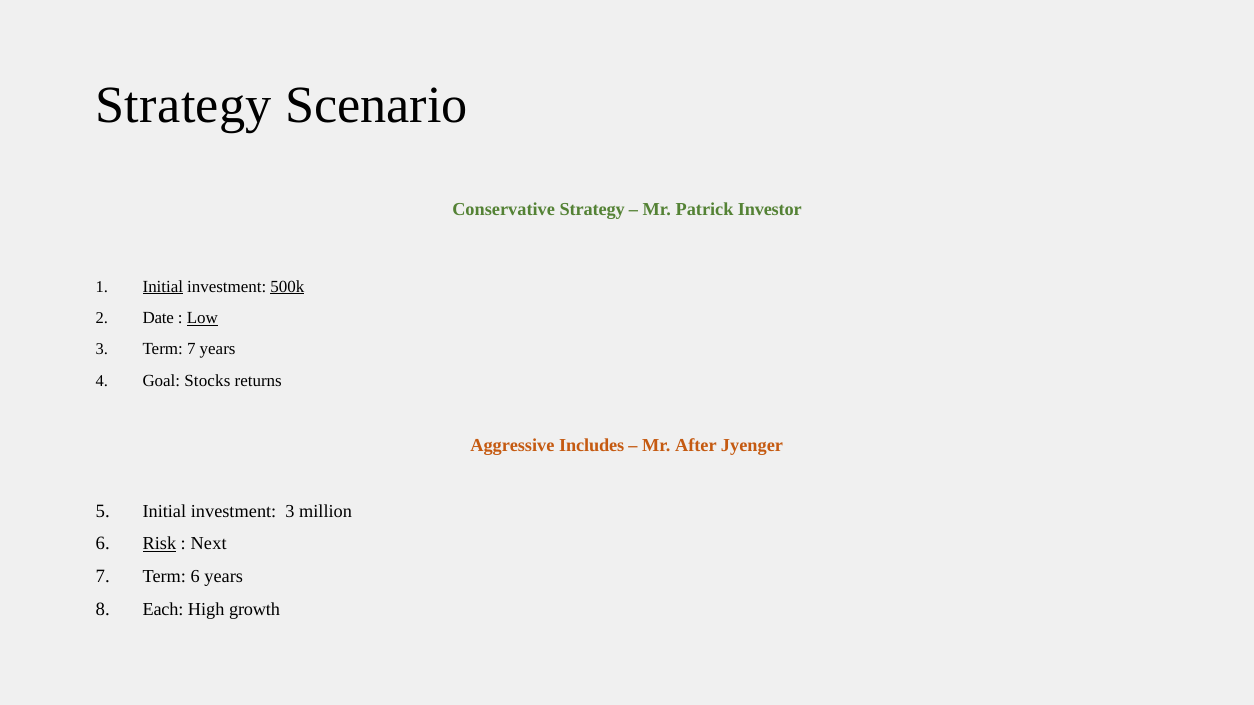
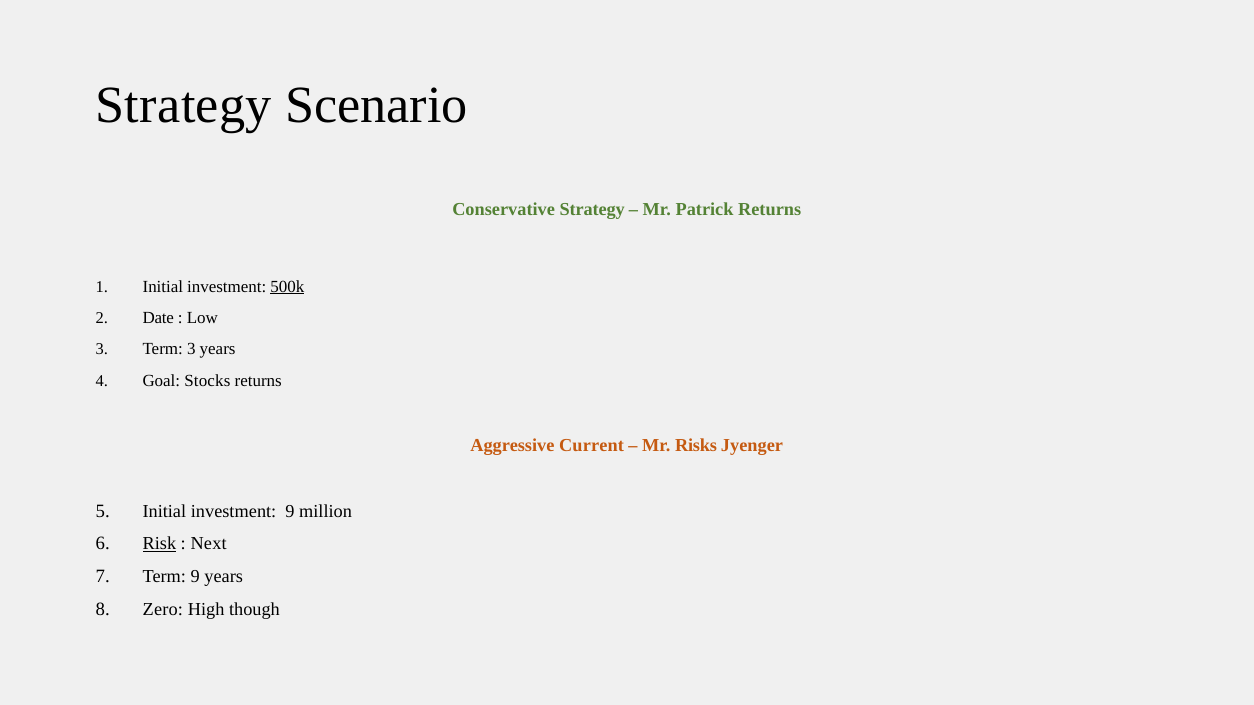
Patrick Investor: Investor -> Returns (770, 209)
Initial underline: present -> none (163, 287)
Low underline: present -> none (202, 318)
Term 7: 7 -> 3 (191, 349)
Includes: Includes -> Current (592, 446)
After: After -> Risks (696, 446)
investment 3: 3 -> 9 (290, 511)
Term 6: 6 -> 9 (195, 577)
Each: Each -> Zero (163, 610)
growth: growth -> though (254, 610)
